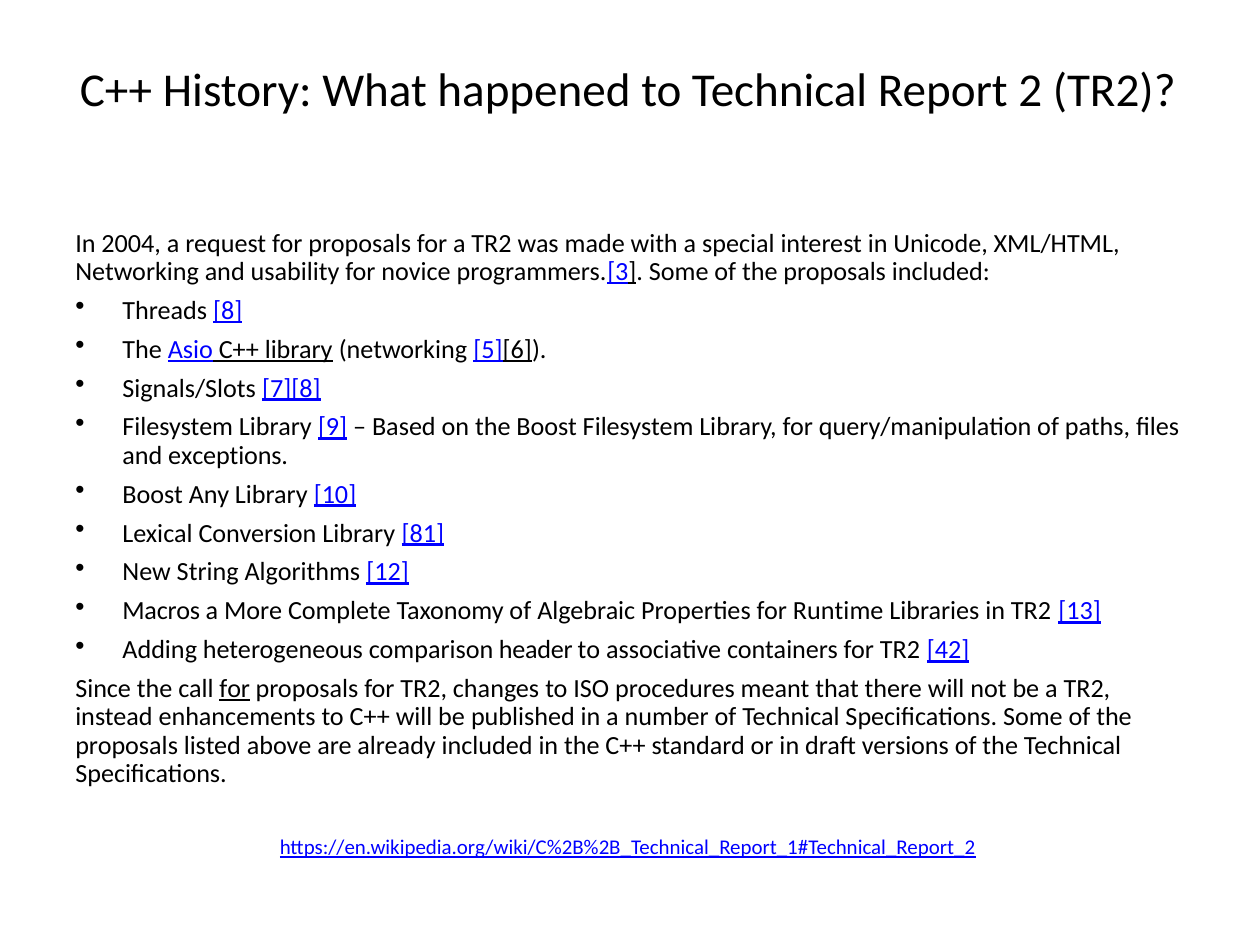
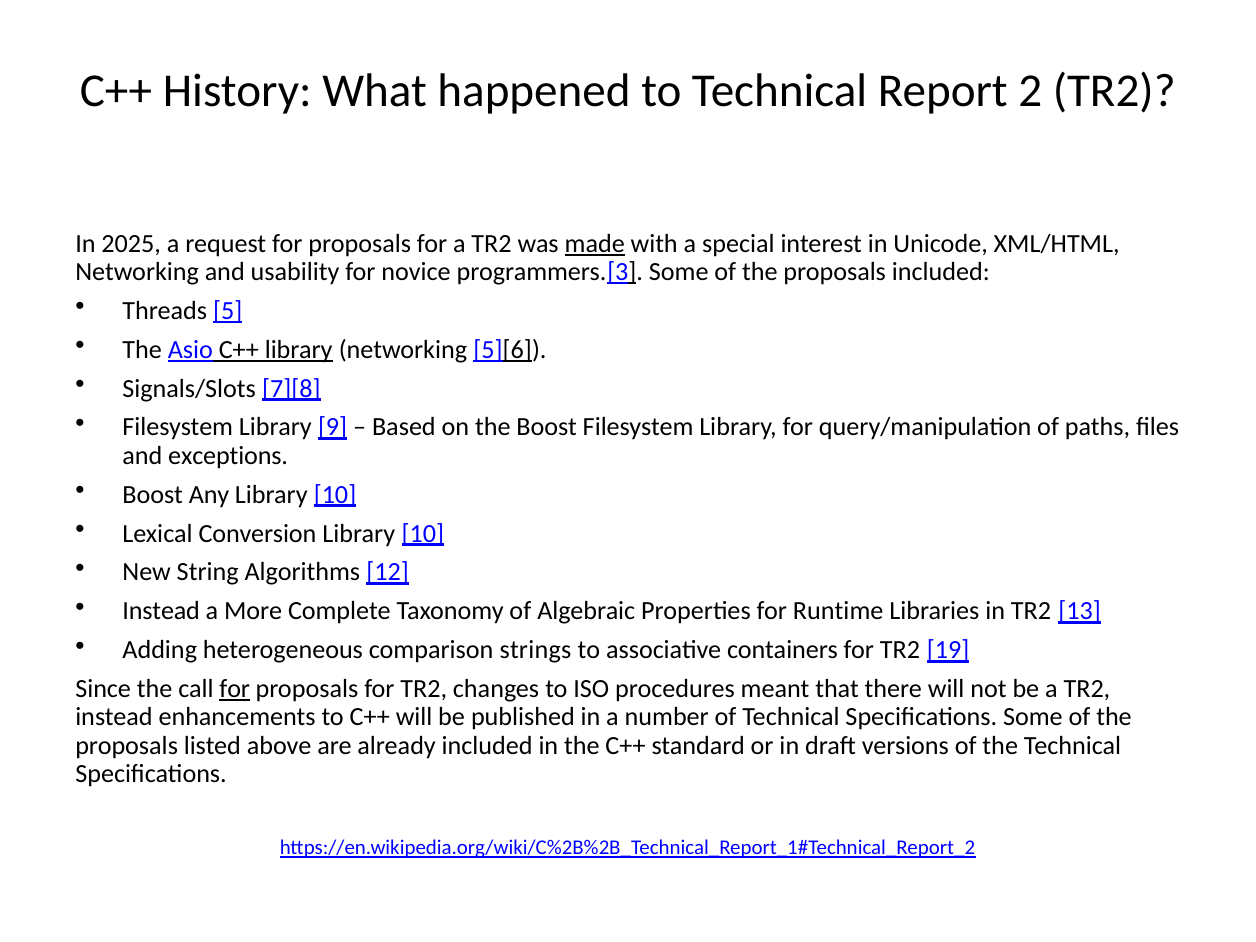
2004: 2004 -> 2025 (131, 244)
made underline: none -> present (595, 244)
8: 8 -> 5 (228, 311)
Conversion Library 81: 81 -> 10 (423, 533)
Macros: Macros -> Instead (161, 611)
header: header -> strings (535, 650)
42: 42 -> 19 (948, 650)
